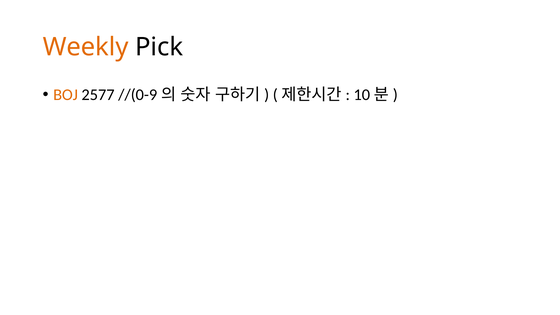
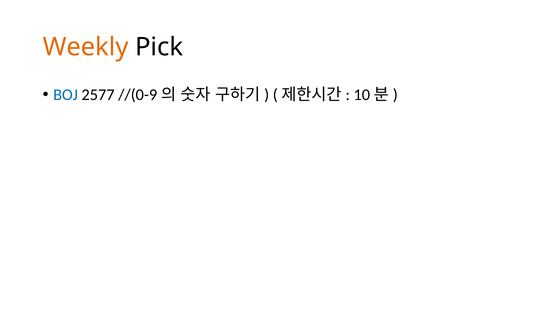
BOJ colour: orange -> blue (66, 95)
